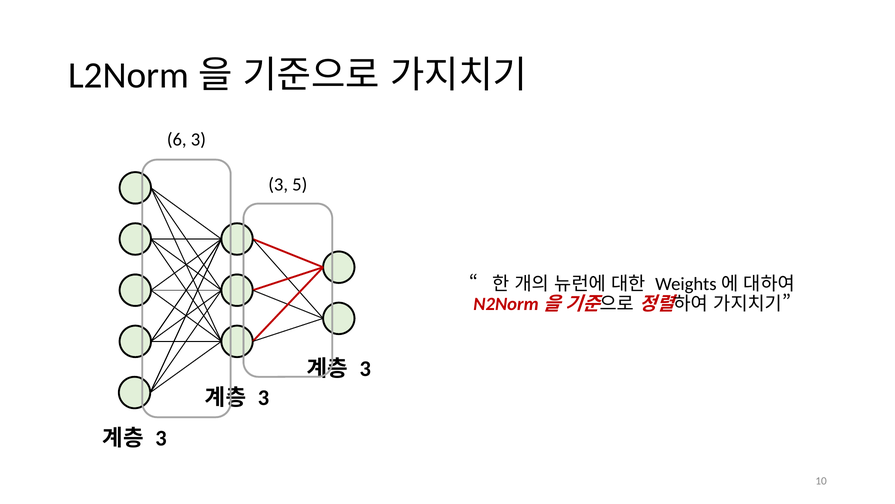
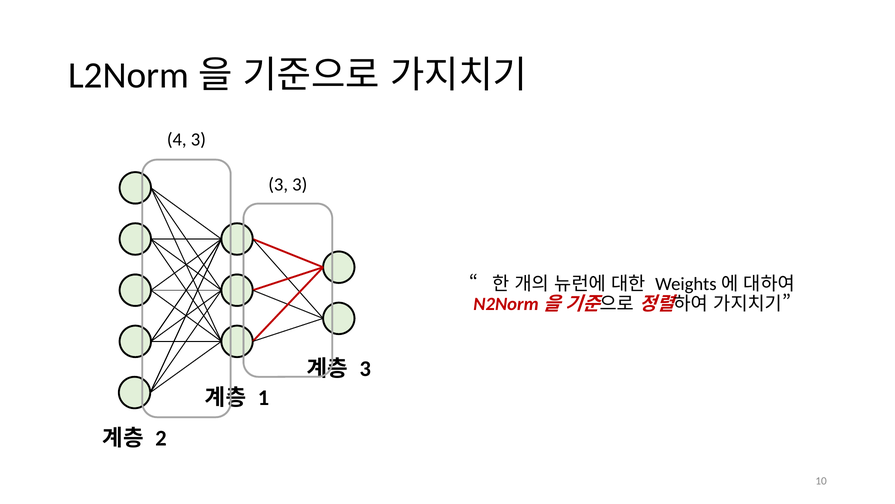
6: 6 -> 4 (177, 139)
5: 5 -> 3 (300, 185)
3: 3 -> 1 (263, 397)
3: 3 -> 2 (161, 438)
